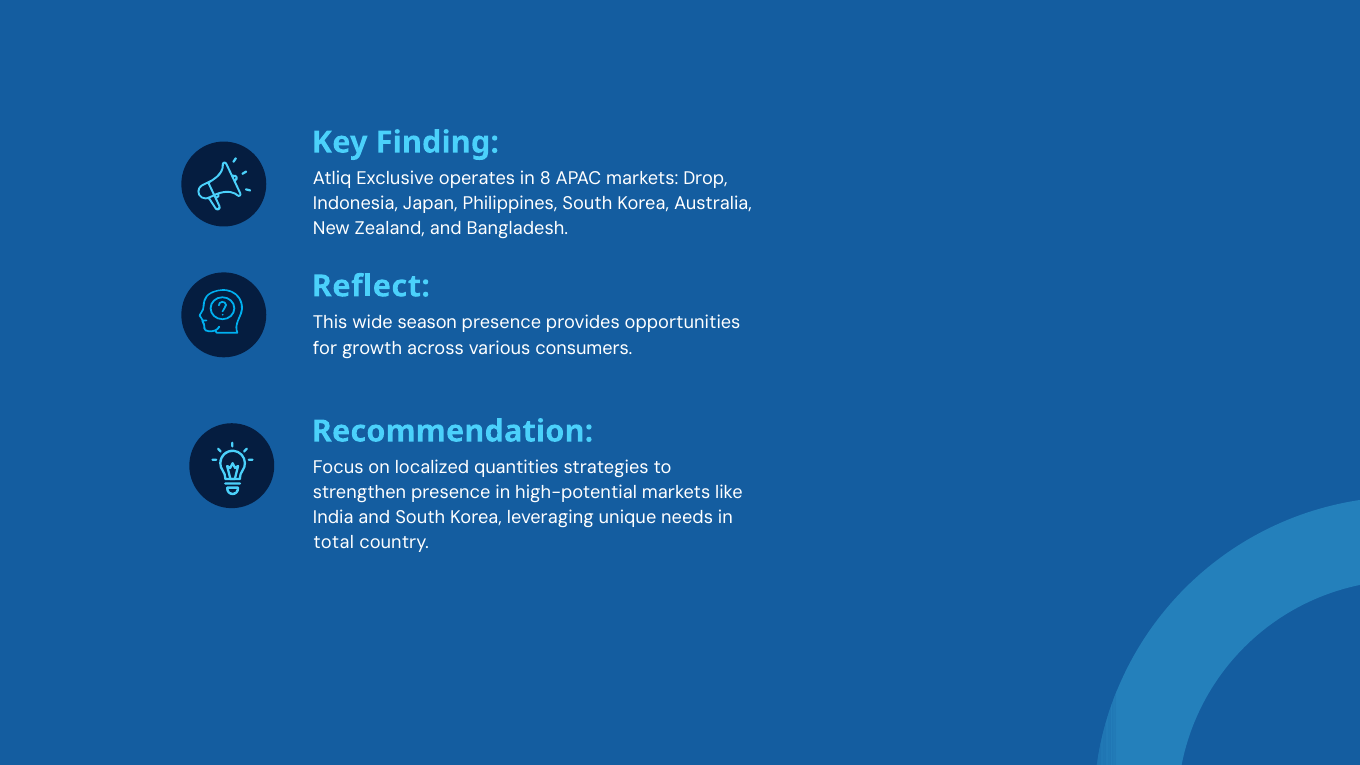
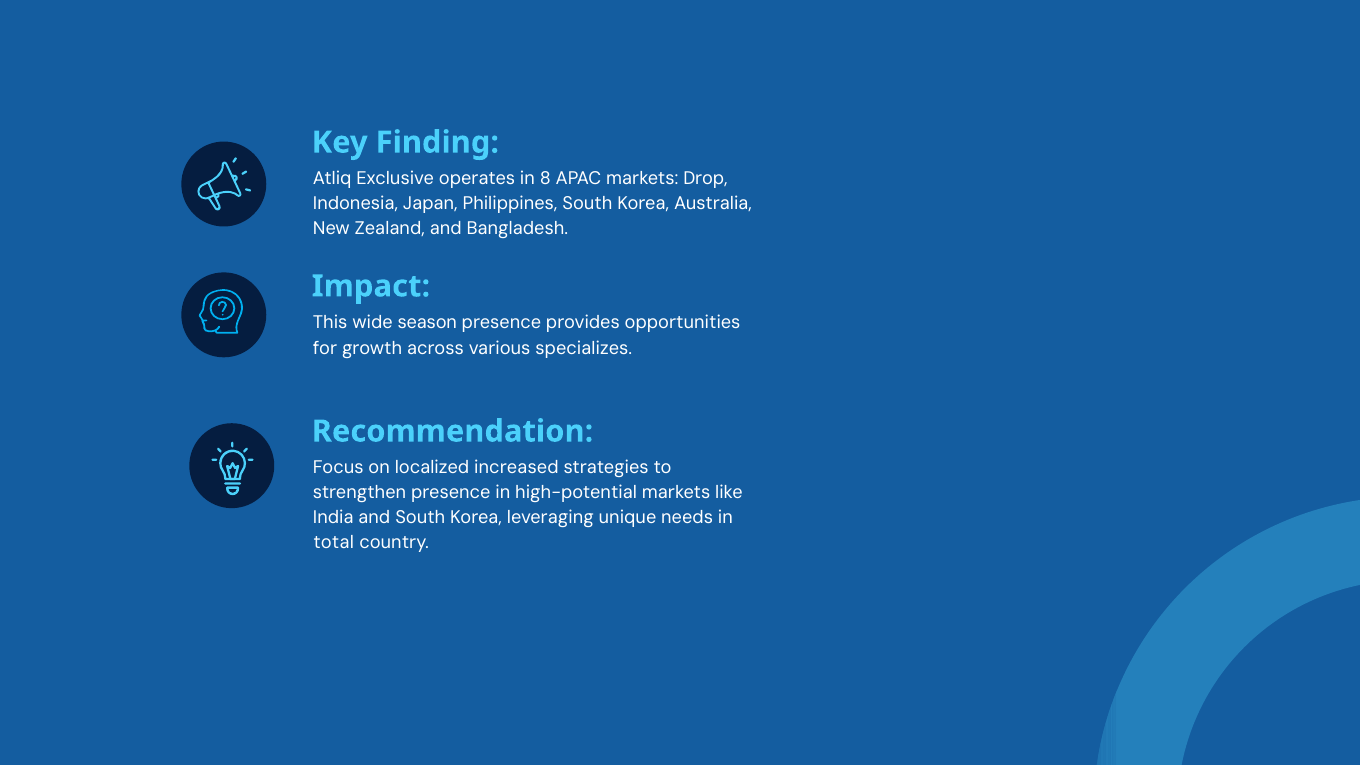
Reflect: Reflect -> Impact (371, 286)
consumers: consumers -> specializes (584, 348)
quantities: quantities -> increased (516, 467)
